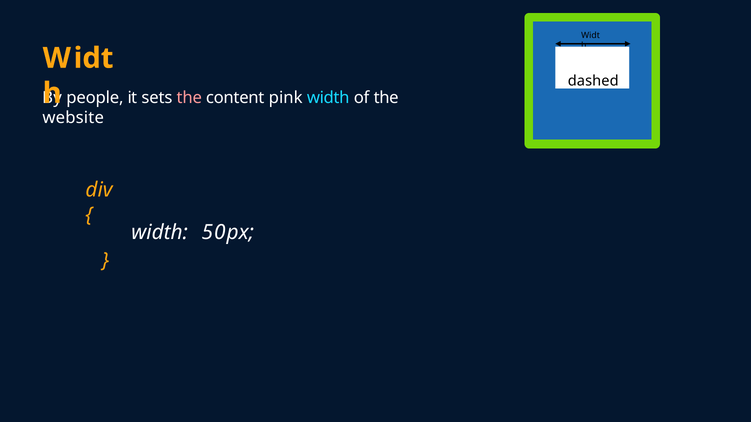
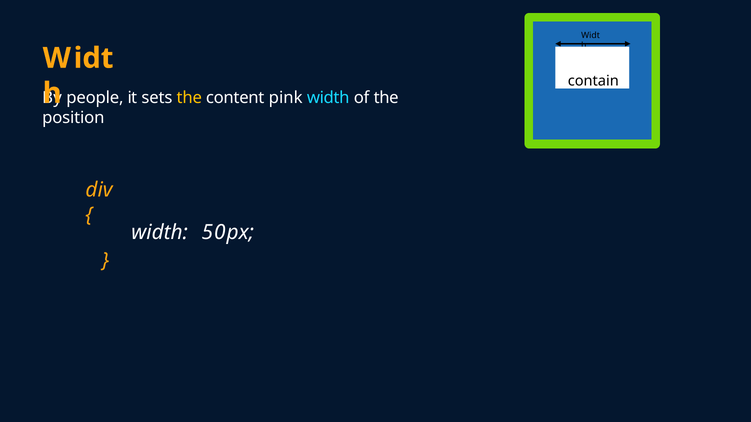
dashed: dashed -> contain (593, 81)
the colour: pink -> yellow (189, 98)
website: website -> position (73, 118)
